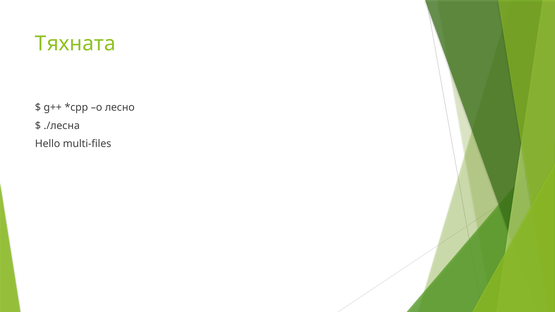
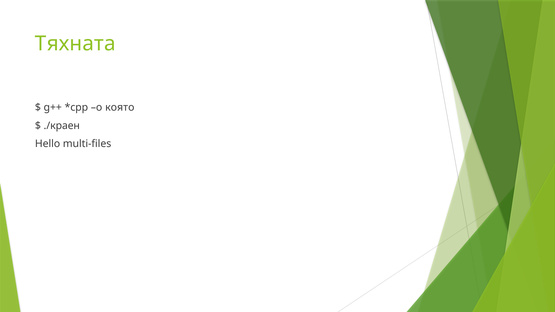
лесно: лесно -> която (120, 107)
./лесна: ./лесна -> ./краен (62, 126)
